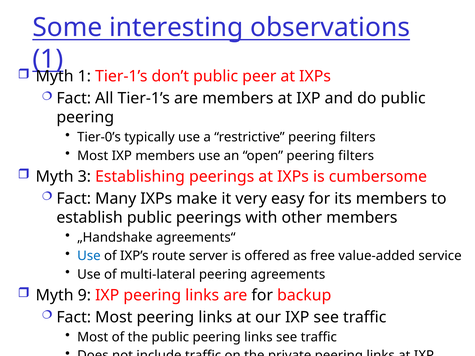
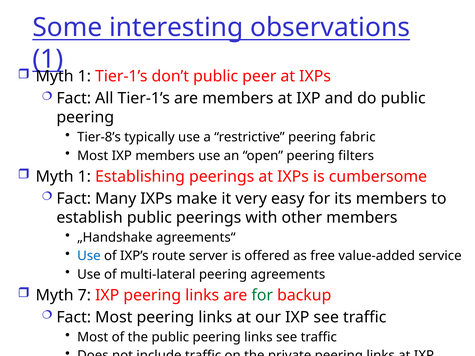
Tier-0’s: Tier-0’s -> Tier-8’s (99, 137)
restrictive peering filters: filters -> fabric (358, 137)
3: 3 -> 1 (84, 177)
9: 9 -> 7 (84, 295)
for colour: black -> green (262, 295)
